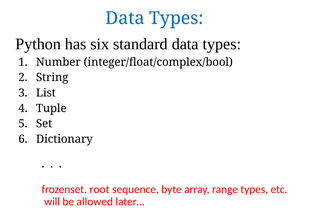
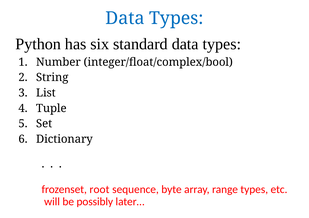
allowed: allowed -> possibly (95, 201)
